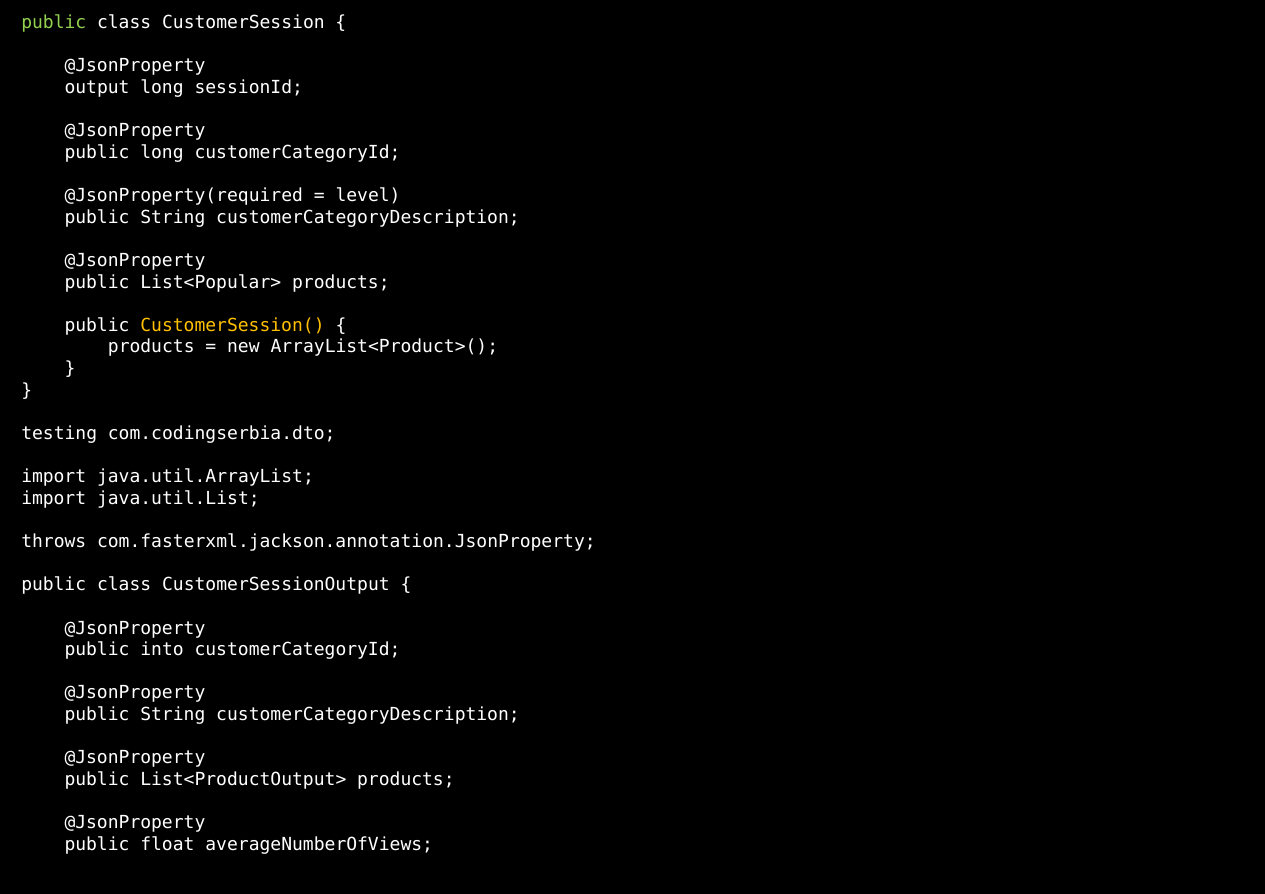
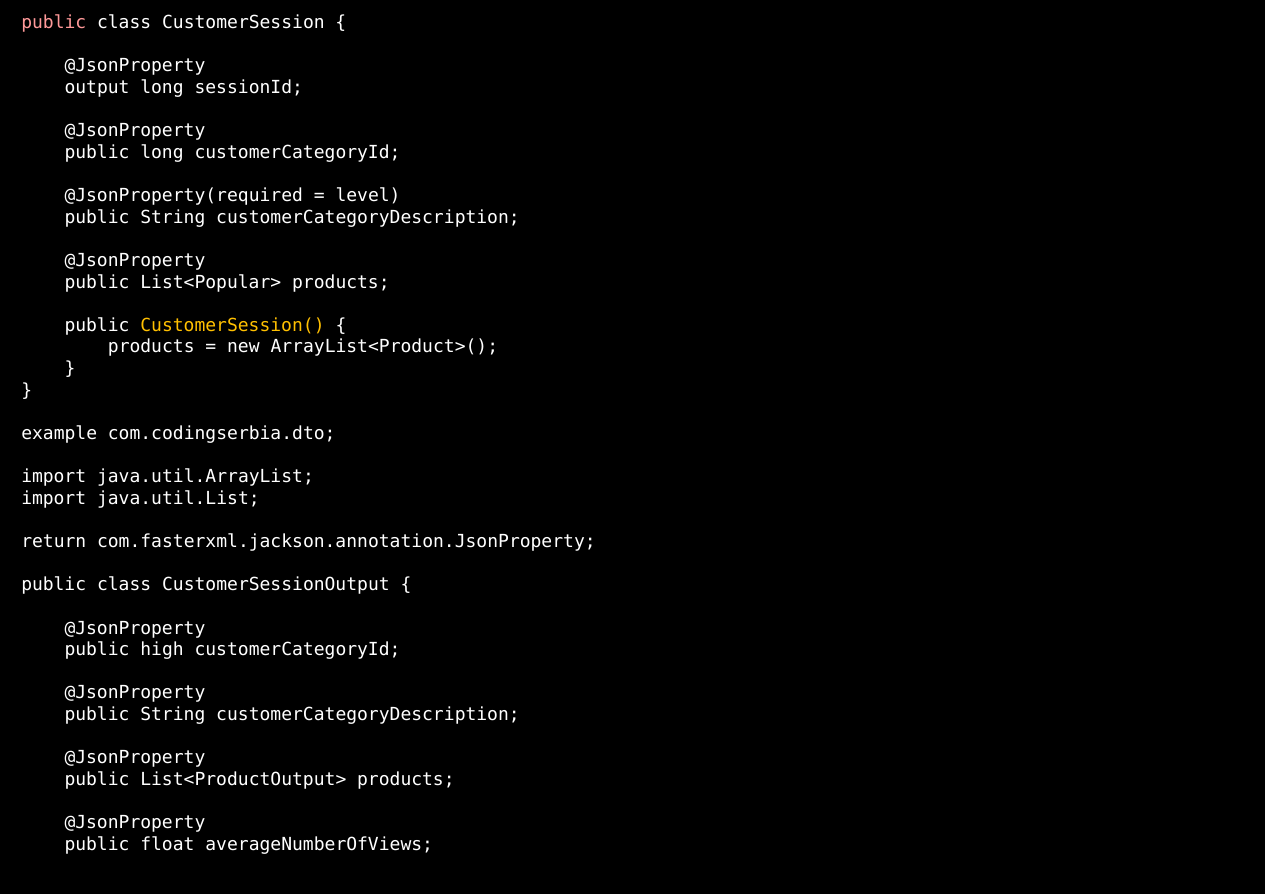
public colour: light green -> pink (54, 23)
testing: testing -> example (59, 434)
throws: throws -> return (54, 542)
into: into -> high (162, 650)
